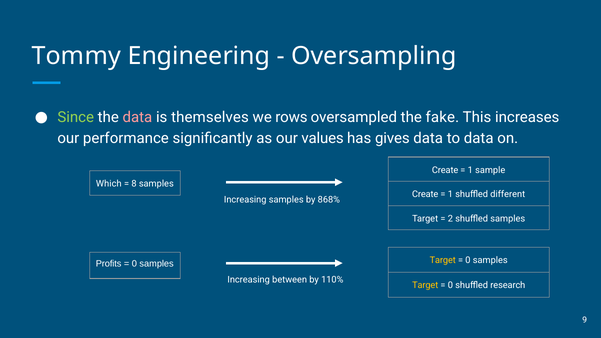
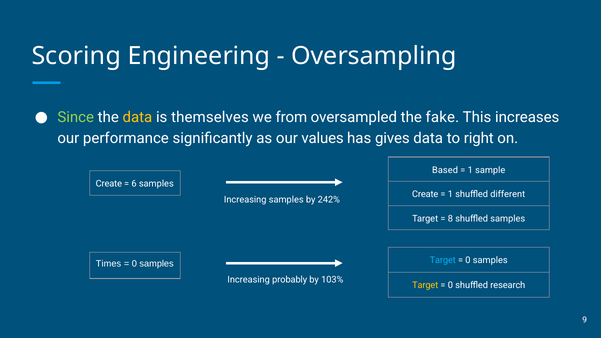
Tommy: Tommy -> Scoring (76, 56)
data colour: pink -> yellow (137, 118)
rows: rows -> from (291, 118)
to data: data -> right (479, 138)
Create: Create -> Based (445, 170)
Which: Which -> Create (109, 184)
8: 8 -> 6 (134, 184)
868%: 868% -> 242% (329, 200)
2: 2 -> 8 (450, 219)
Profits: Profits -> Times (109, 264)
Target colour: yellow -> light blue (443, 260)
between: between -> probably (290, 280)
110%: 110% -> 103% (332, 280)
